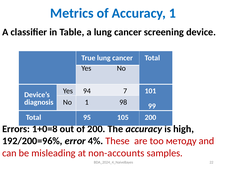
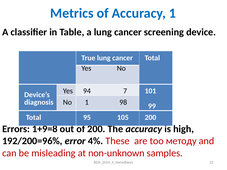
1+0=8: 1+0=8 -> 1+9=8 (45, 129)
non-accounts: non-accounts -> non-unknown (116, 153)
